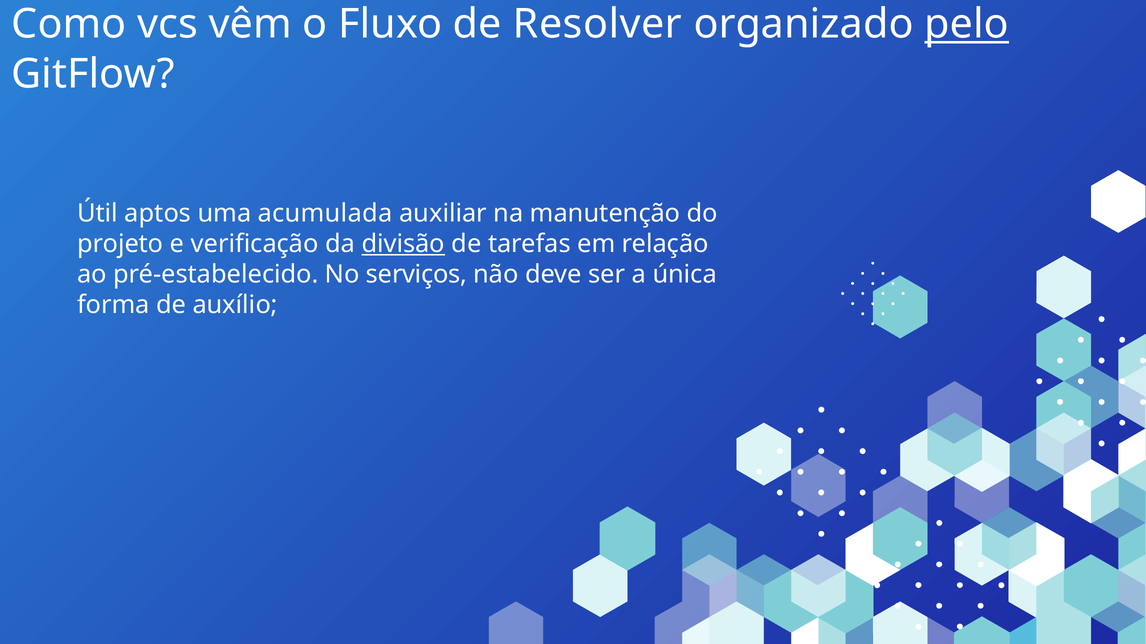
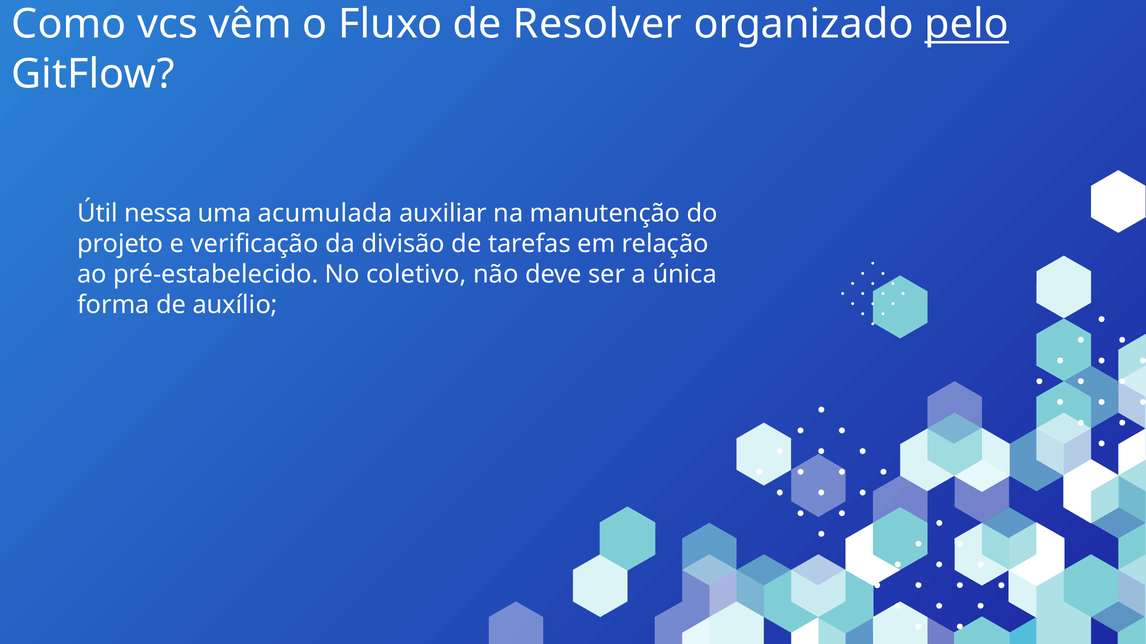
aptos: aptos -> nessa (158, 213)
divisão underline: present -> none (403, 244)
serviços: serviços -> coletivo (416, 275)
